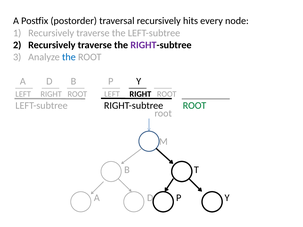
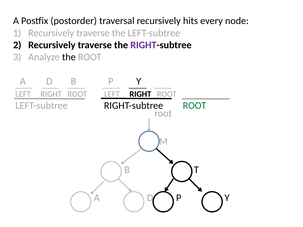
the colour: blue -> black (69, 57)
